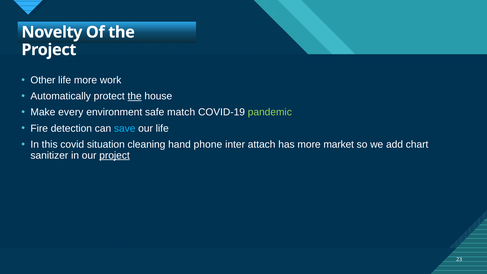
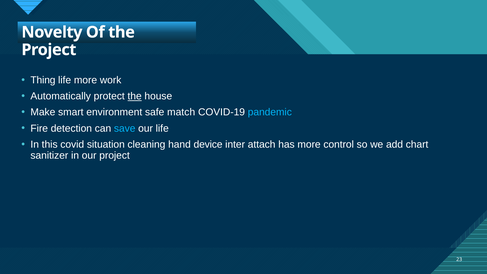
Other: Other -> Thing (43, 80)
every: every -> smart (71, 112)
pandemic colour: light green -> light blue (270, 112)
phone: phone -> device (208, 144)
market: market -> control (339, 144)
project underline: present -> none (115, 155)
